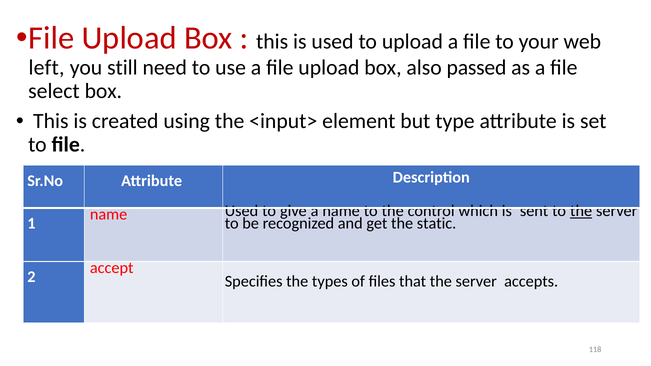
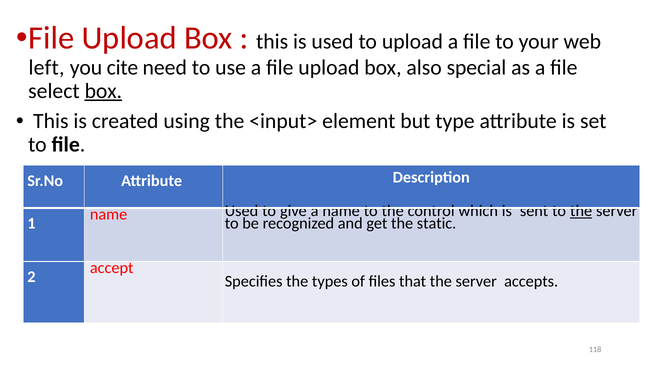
still: still -> cite (122, 68)
passed: passed -> special (476, 68)
box underline: none -> present (103, 91)
